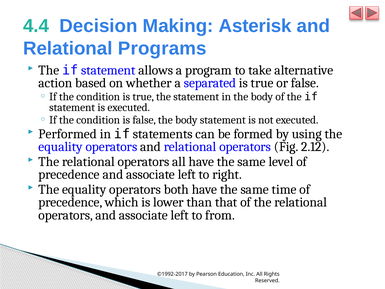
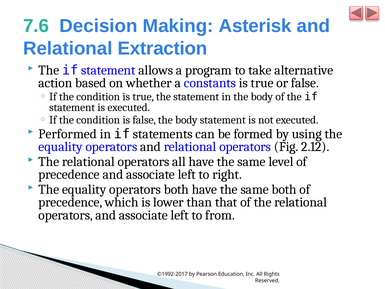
4.4: 4.4 -> 7.6 (36, 26)
Programs: Programs -> Extraction (163, 48)
separated: separated -> constants (210, 83)
same time: time -> both (284, 189)
